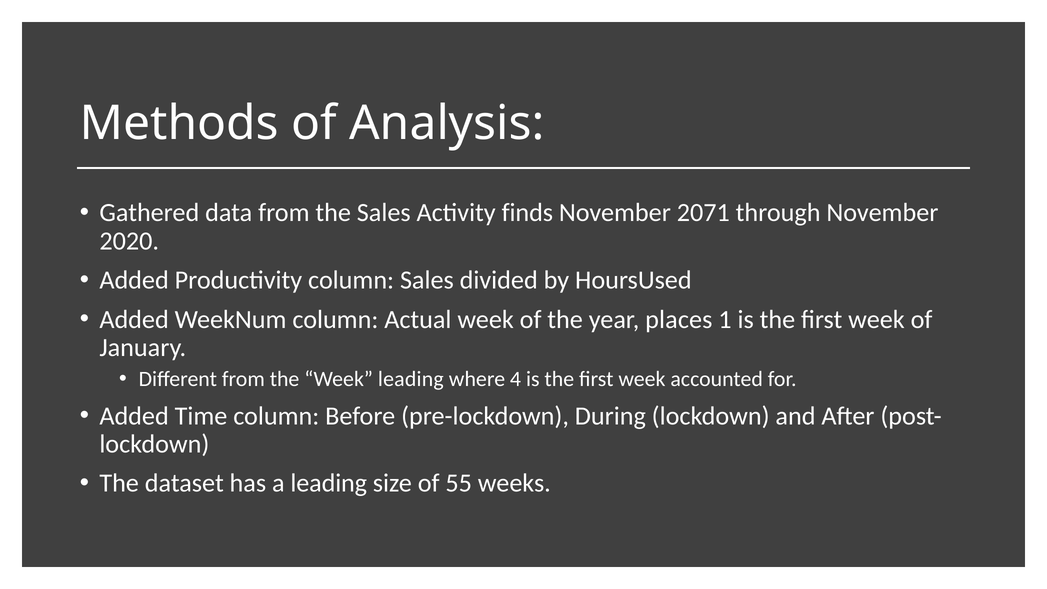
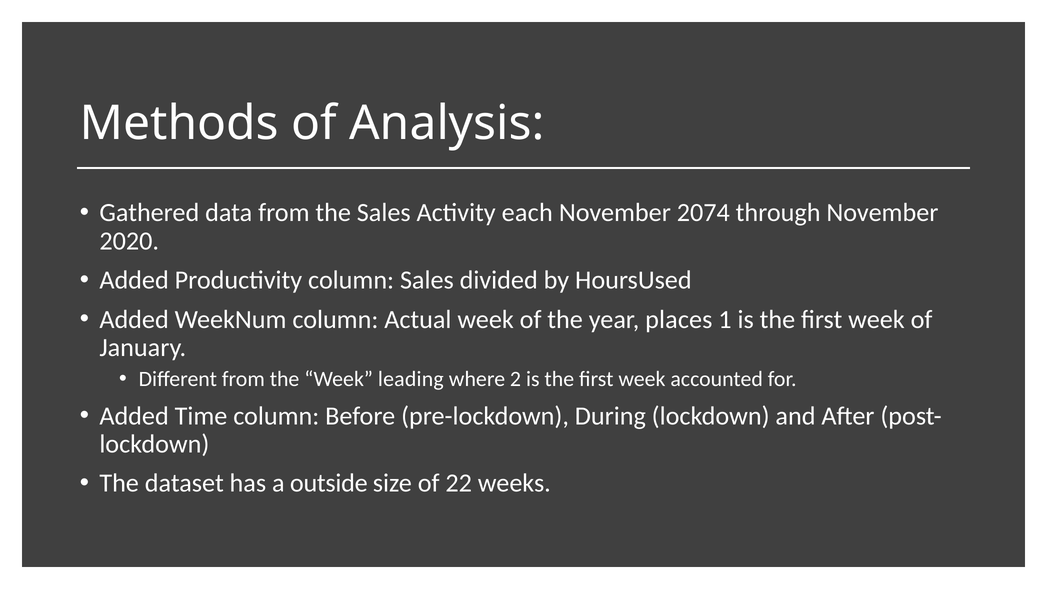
finds: finds -> each (527, 213)
2071: 2071 -> 2074 (703, 213)
4: 4 -> 2 (515, 379)
a leading: leading -> outside (329, 483)
55: 55 -> 22 (459, 483)
